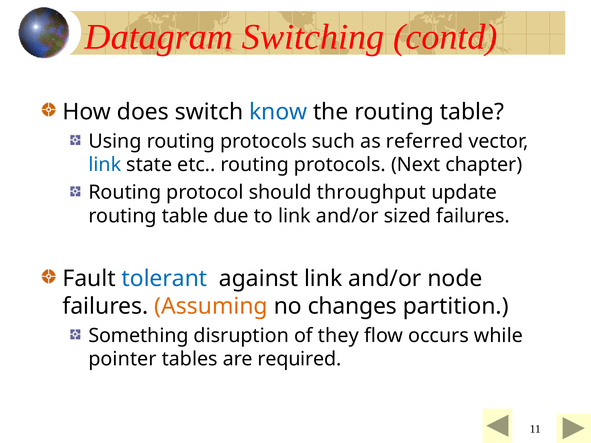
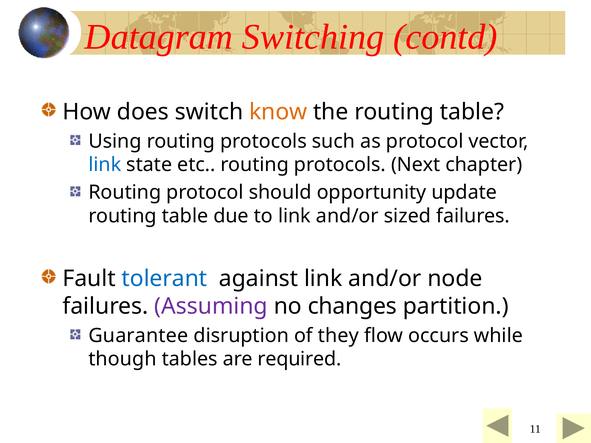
know colour: blue -> orange (278, 112)
as referred: referred -> protocol (425, 141)
throughput: throughput -> opportunity (372, 192)
Assuming colour: orange -> purple (211, 306)
Something: Something -> Guarantee (138, 336)
pointer: pointer -> though (122, 359)
